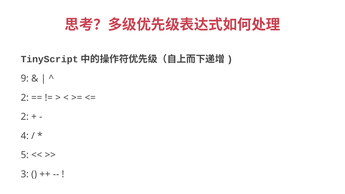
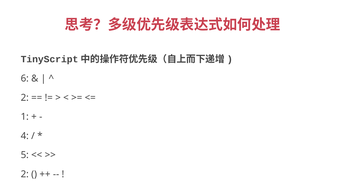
9: 9 -> 6 (25, 78)
2: 2 -> 1 (25, 117)
3: 3 -> 2 (25, 174)
